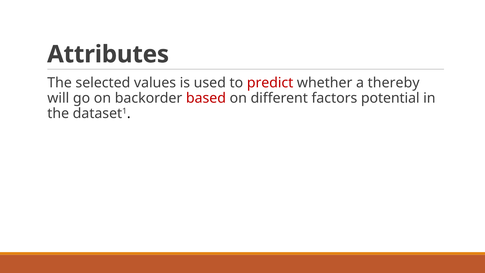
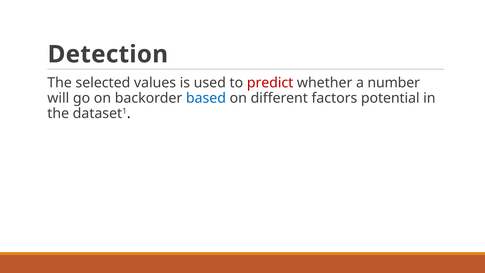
Attributes: Attributes -> Detection (108, 54)
thereby: thereby -> number (394, 83)
based colour: red -> blue (206, 98)
